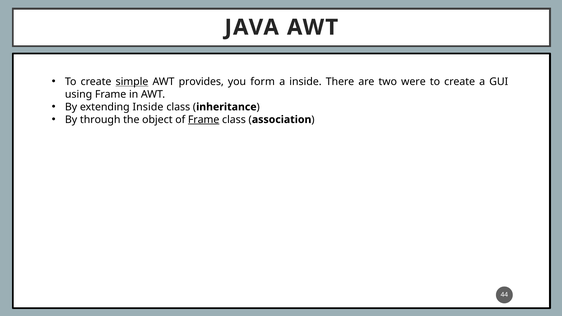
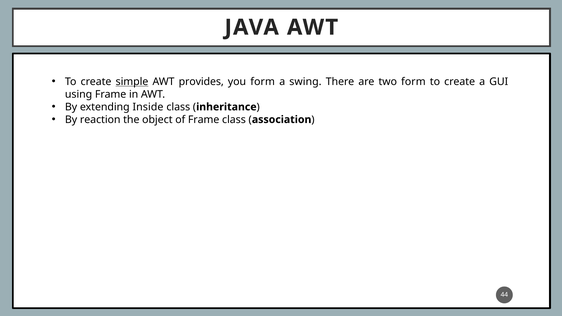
a inside: inside -> swing (305, 82)
two were: were -> form (413, 82)
through: through -> reaction (100, 120)
Frame underline: present -> none (204, 120)
